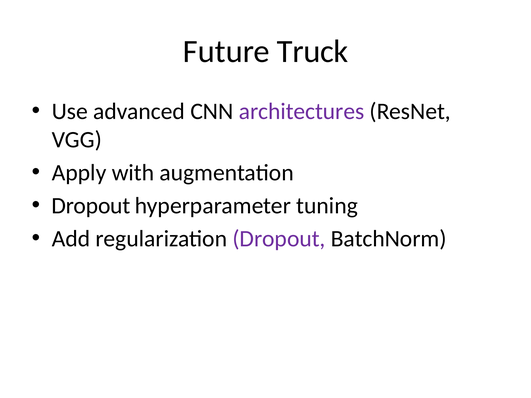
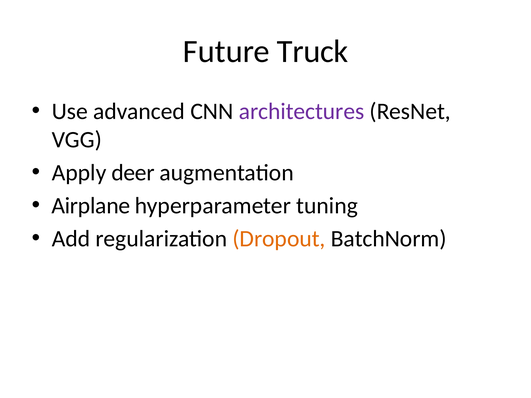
with: with -> deer (133, 173)
Dropout: Dropout -> Airplane (91, 206)
Dropout colour: purple -> orange (279, 239)
